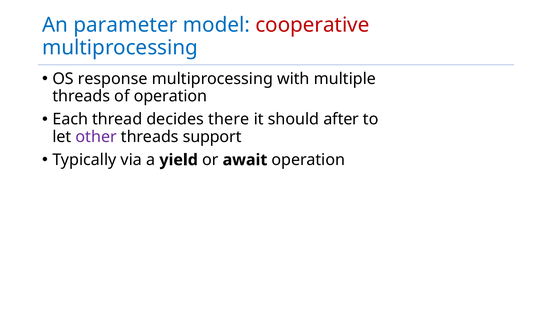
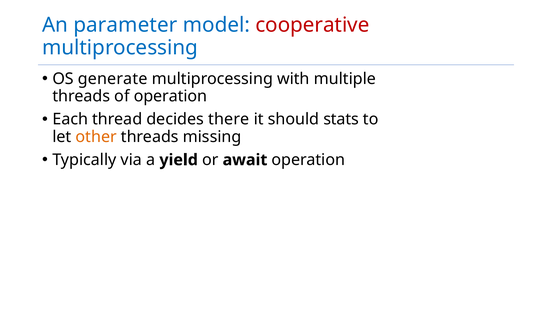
response: response -> generate (113, 79)
after: after -> stats (341, 119)
other colour: purple -> orange (96, 137)
support: support -> missing (212, 137)
